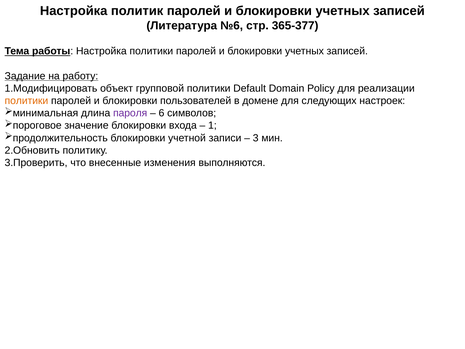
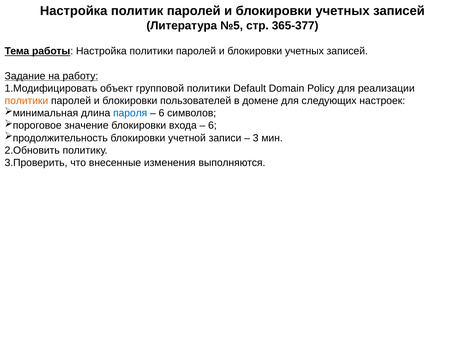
№6: №6 -> №5 (232, 26)
пароля colour: purple -> blue (130, 113)
1: 1 -> 6 (212, 125)
